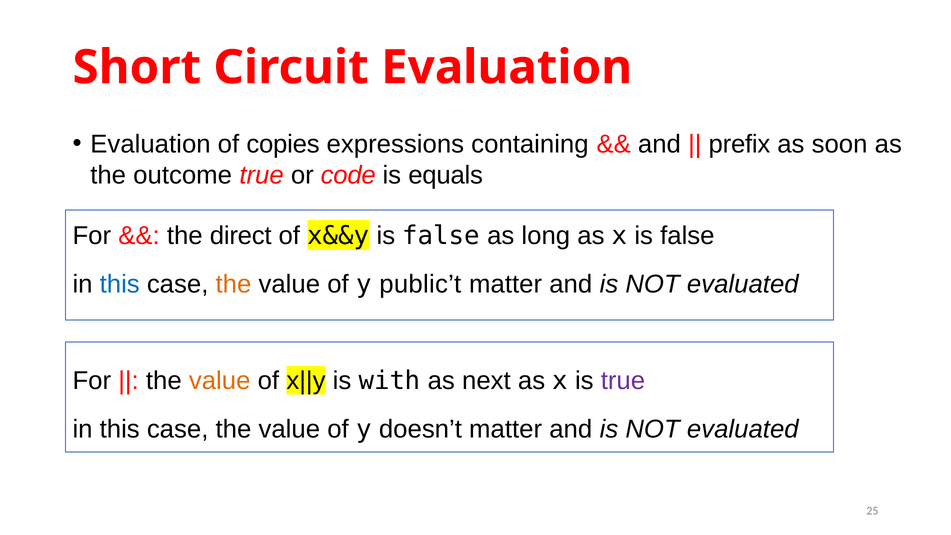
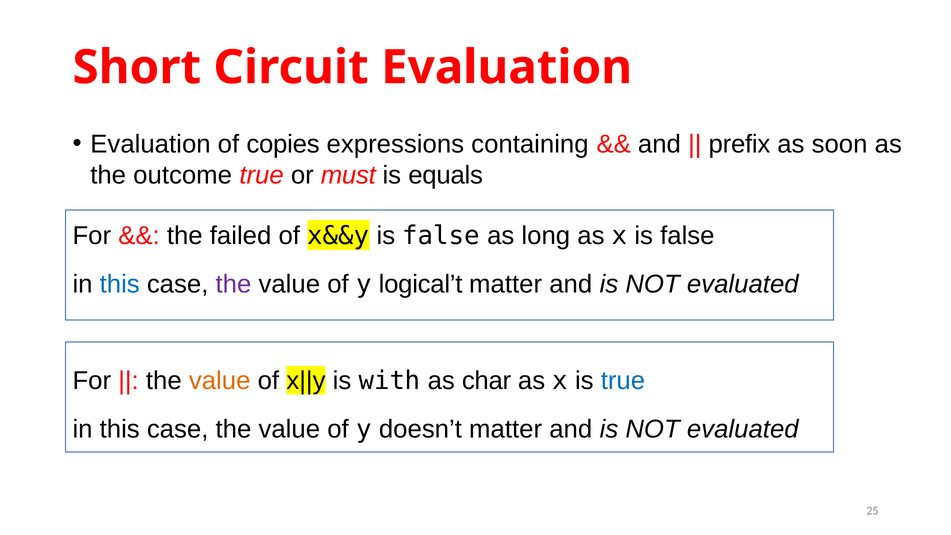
code: code -> must (348, 175)
direct: direct -> failed (241, 236)
the colour: orange -> purple (233, 284)
public’t: public’t -> logical’t (421, 284)
next: next -> char (487, 381)
true colour: purple -> blue (623, 381)
